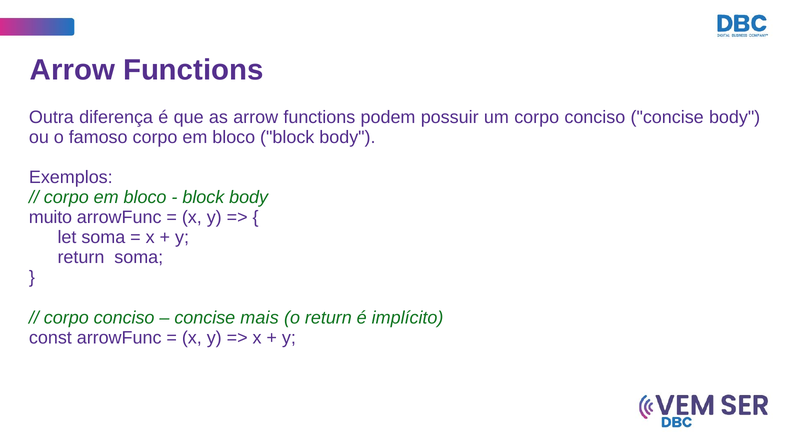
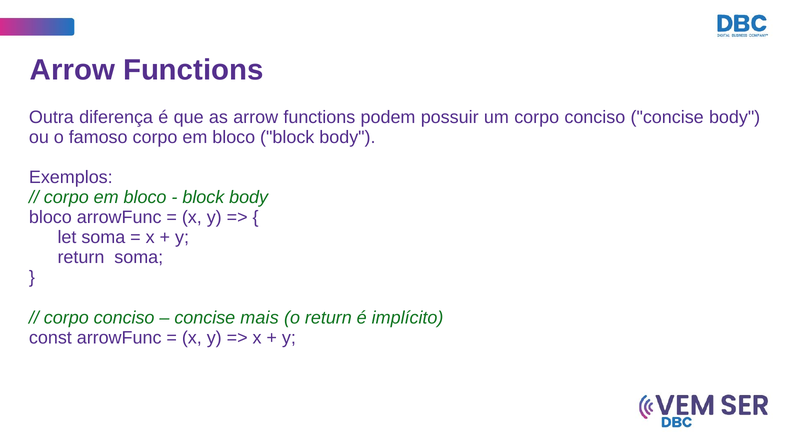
muito: muito -> bloco (50, 218)
